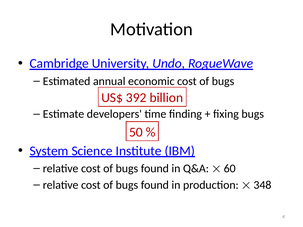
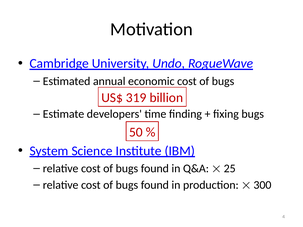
392: 392 -> 319 (136, 98)
60: 60 -> 25 (230, 169)
348: 348 -> 300 (262, 185)
